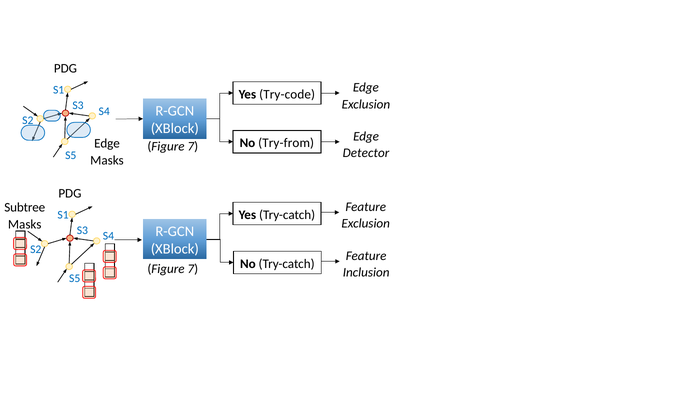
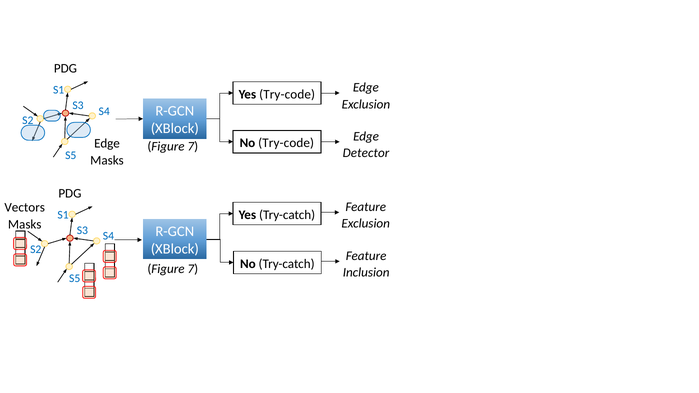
No Try-from: Try-from -> Try-code (286, 143)
Subtree: Subtree -> Vectors (25, 208)
